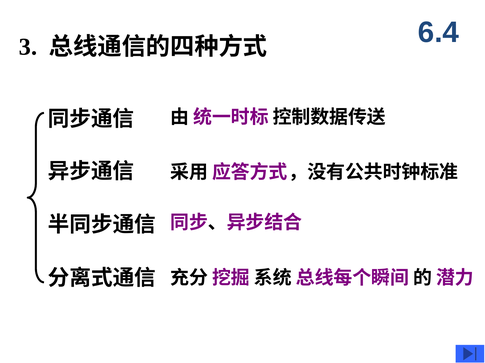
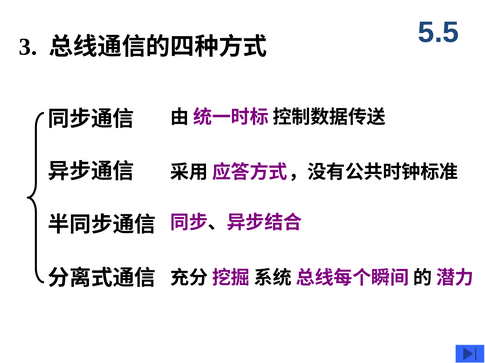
6.4: 6.4 -> 5.5 (438, 32)
